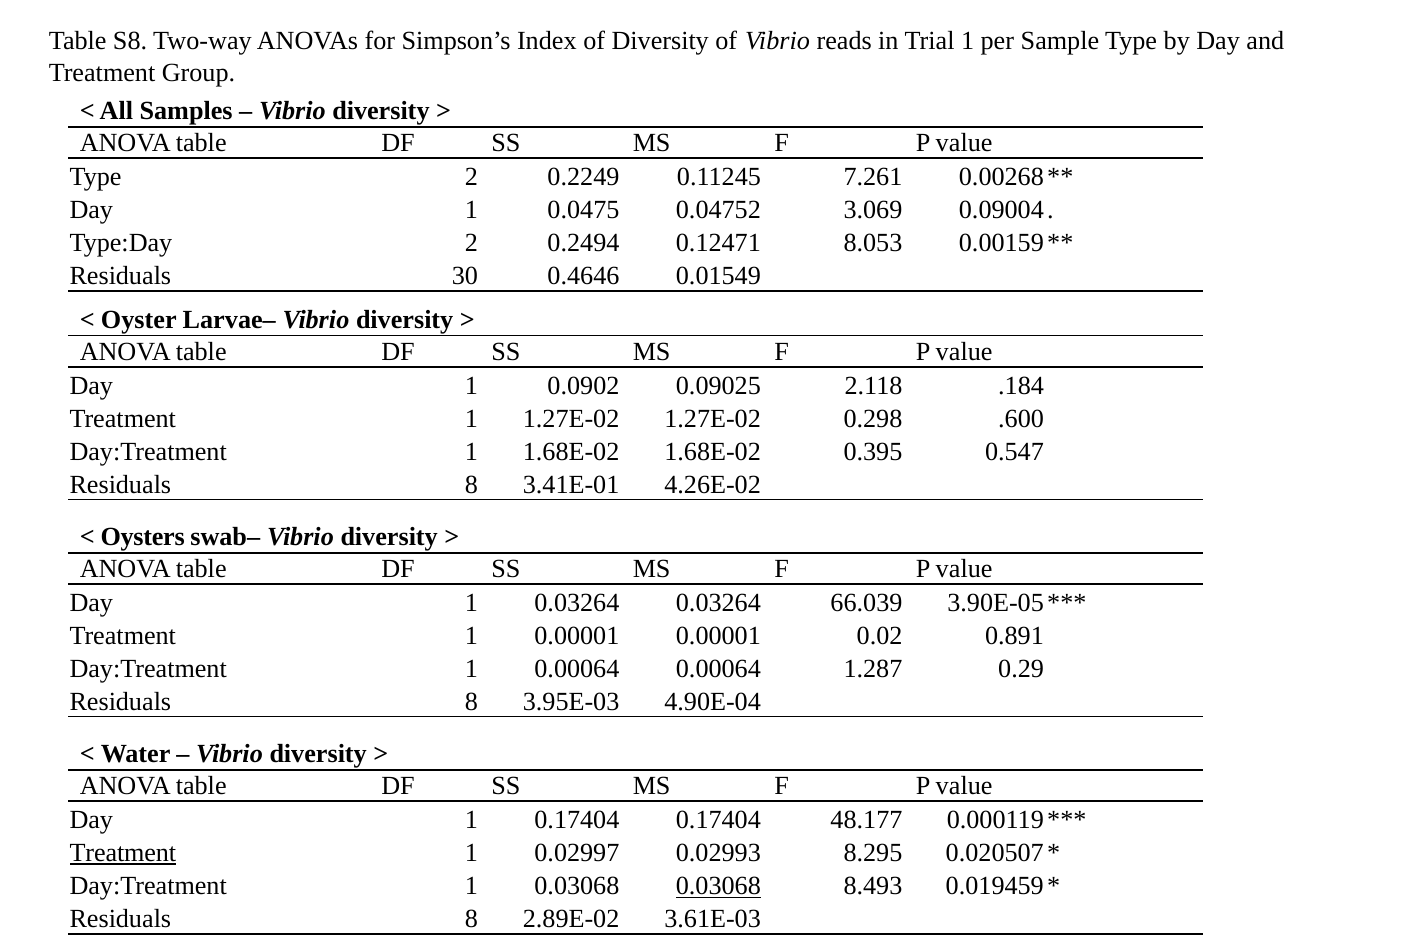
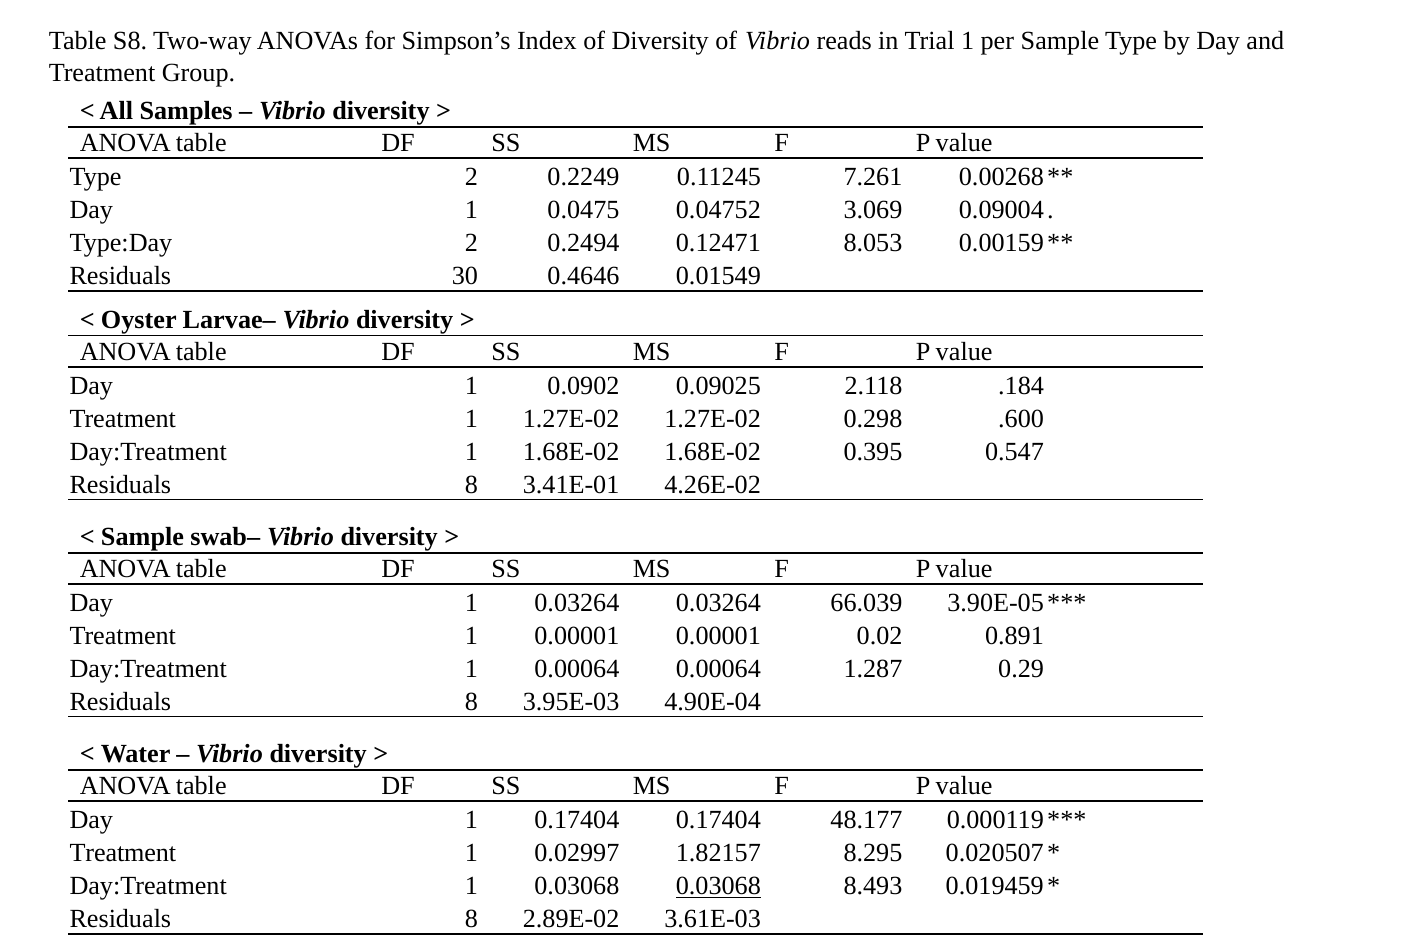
Oysters: Oysters -> Sample (142, 537)
Treatment underline: present -> none (123, 853)
0.02993: 0.02993 -> 1.82157 (718, 853)
